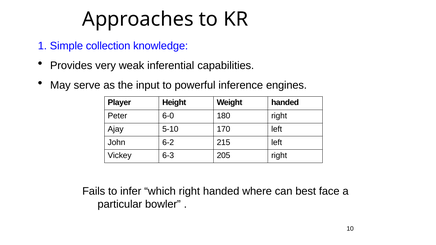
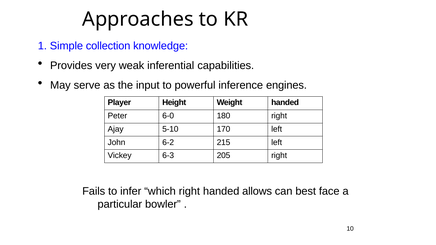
where: where -> allows (257, 191)
